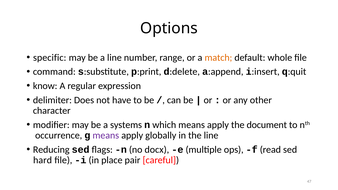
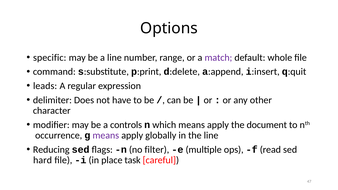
match colour: orange -> purple (218, 58)
know: know -> leads (45, 86)
systems: systems -> controls (126, 125)
docx: docx -> filter (157, 150)
pair: pair -> task (133, 160)
